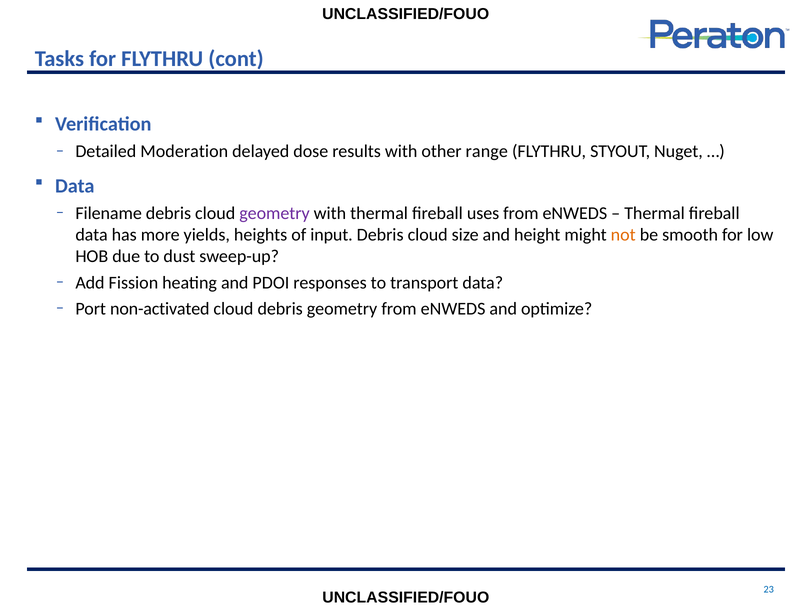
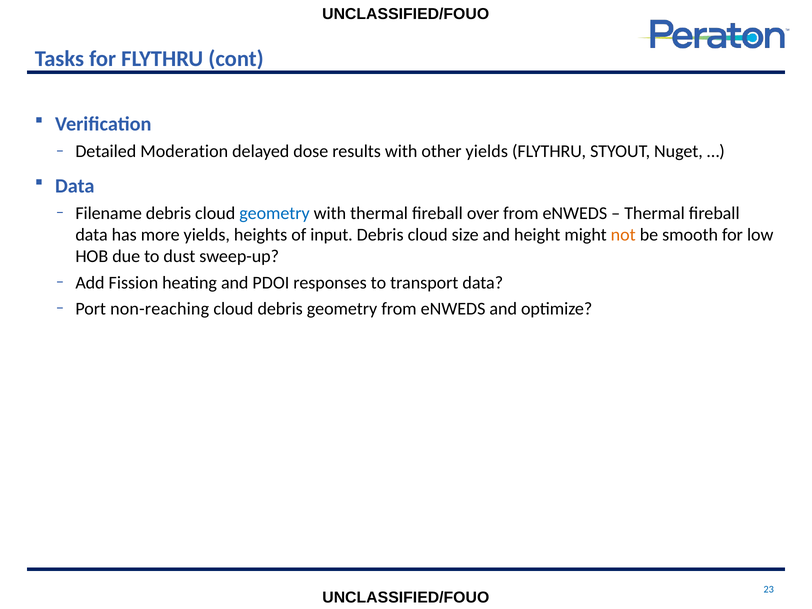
other range: range -> yields (487, 151)
geometry colour: purple -> blue (275, 213)
uses: uses -> over (483, 213)
non-activated: non-activated -> non-reaching (160, 309)
